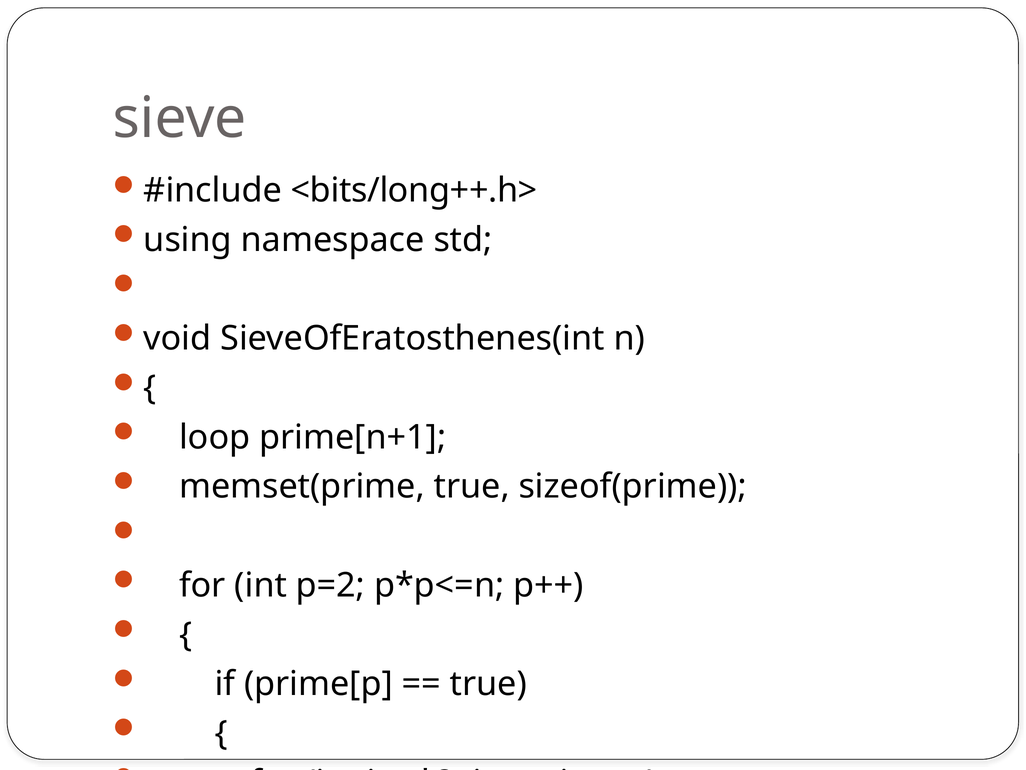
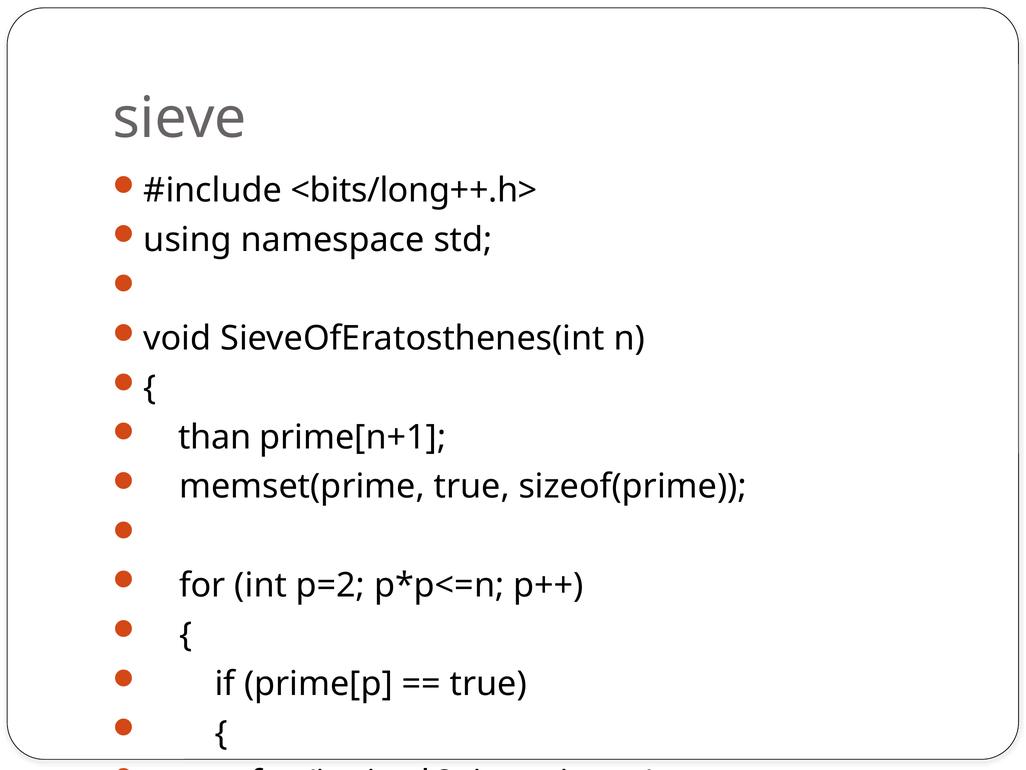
loop: loop -> than (215, 437)
